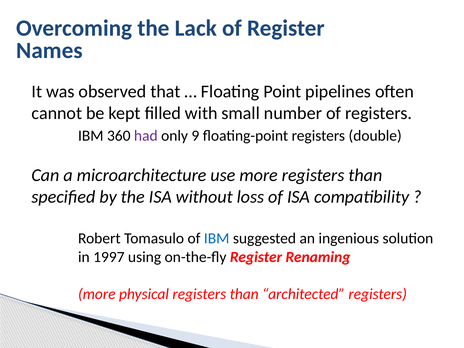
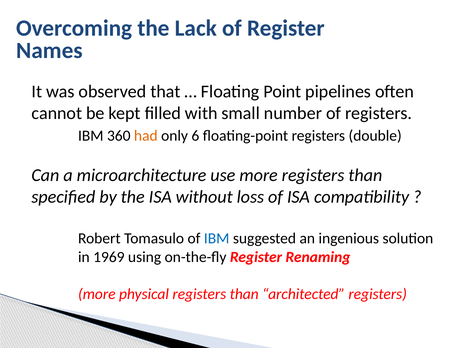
had colour: purple -> orange (146, 136)
9: 9 -> 6 (195, 136)
1997: 1997 -> 1969 (109, 257)
